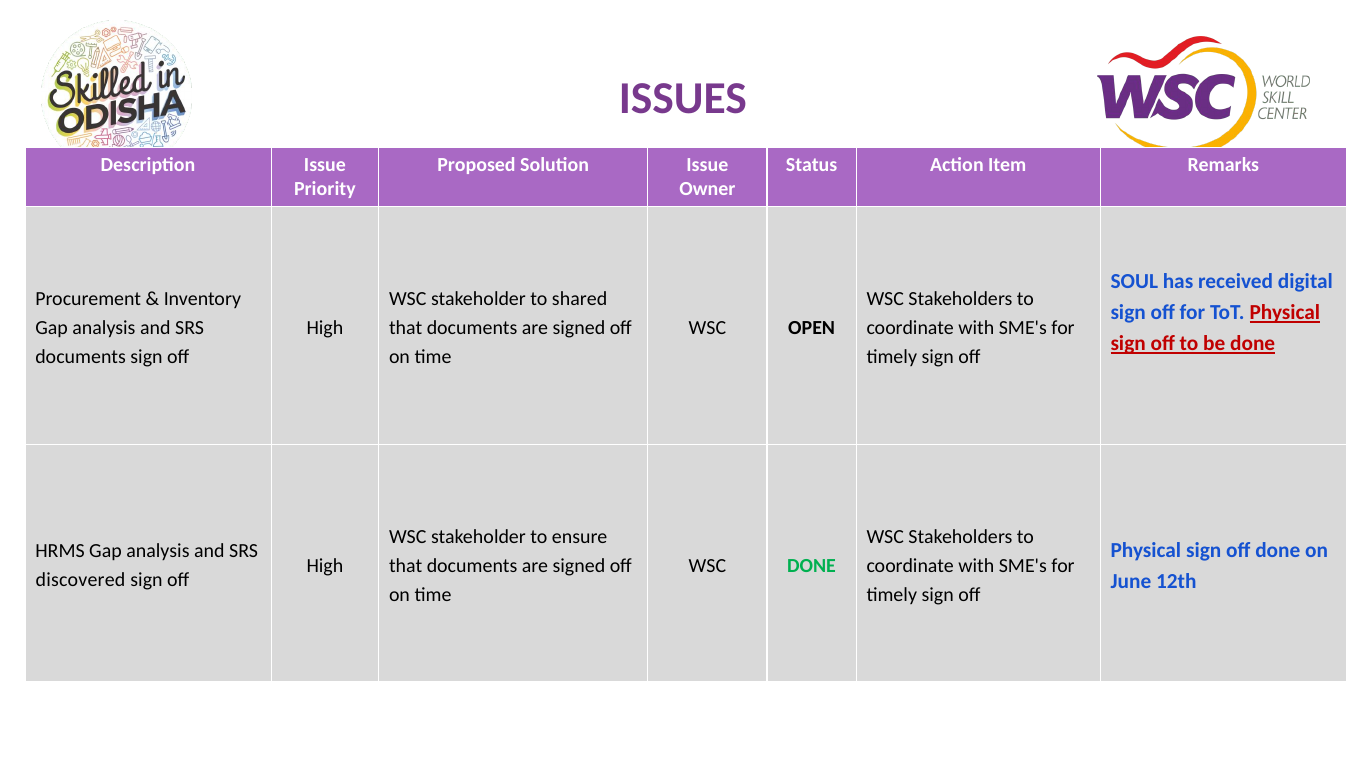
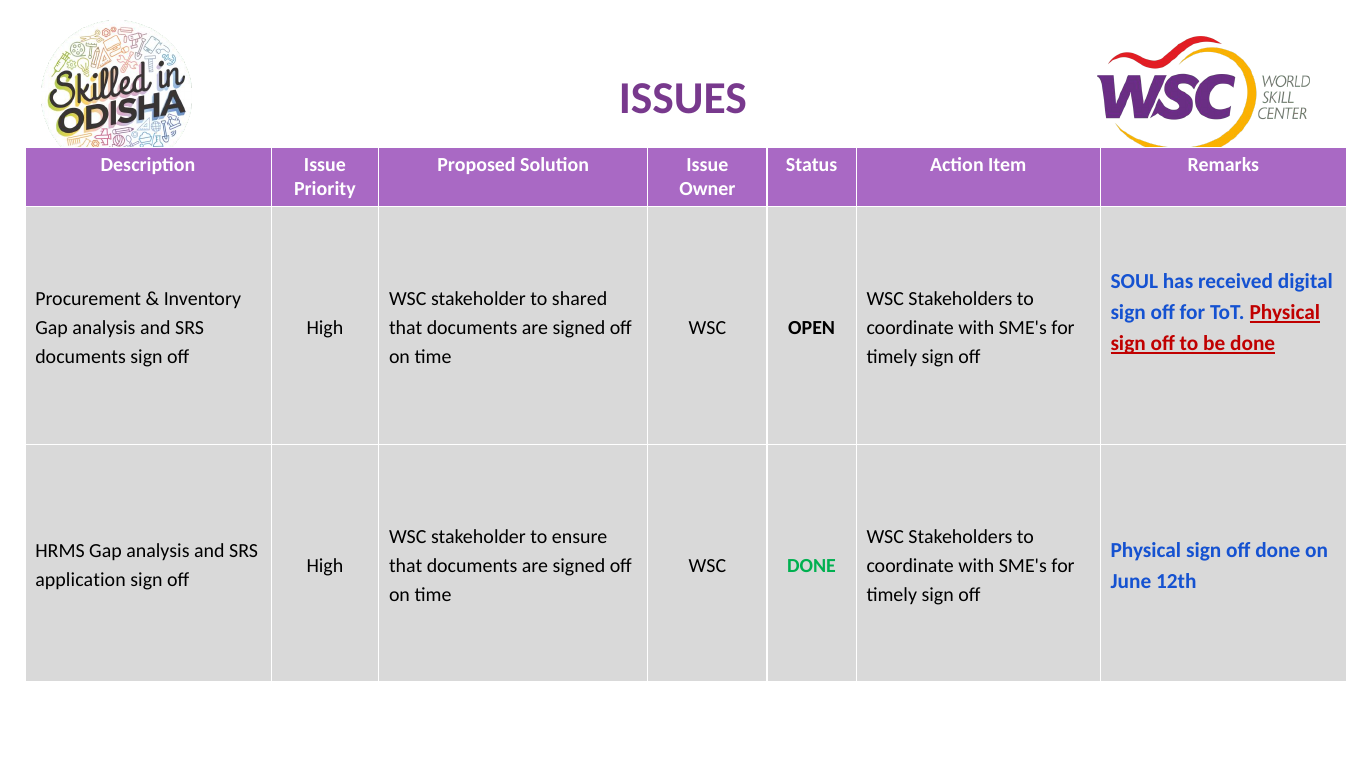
discovered: discovered -> application (81, 580)
